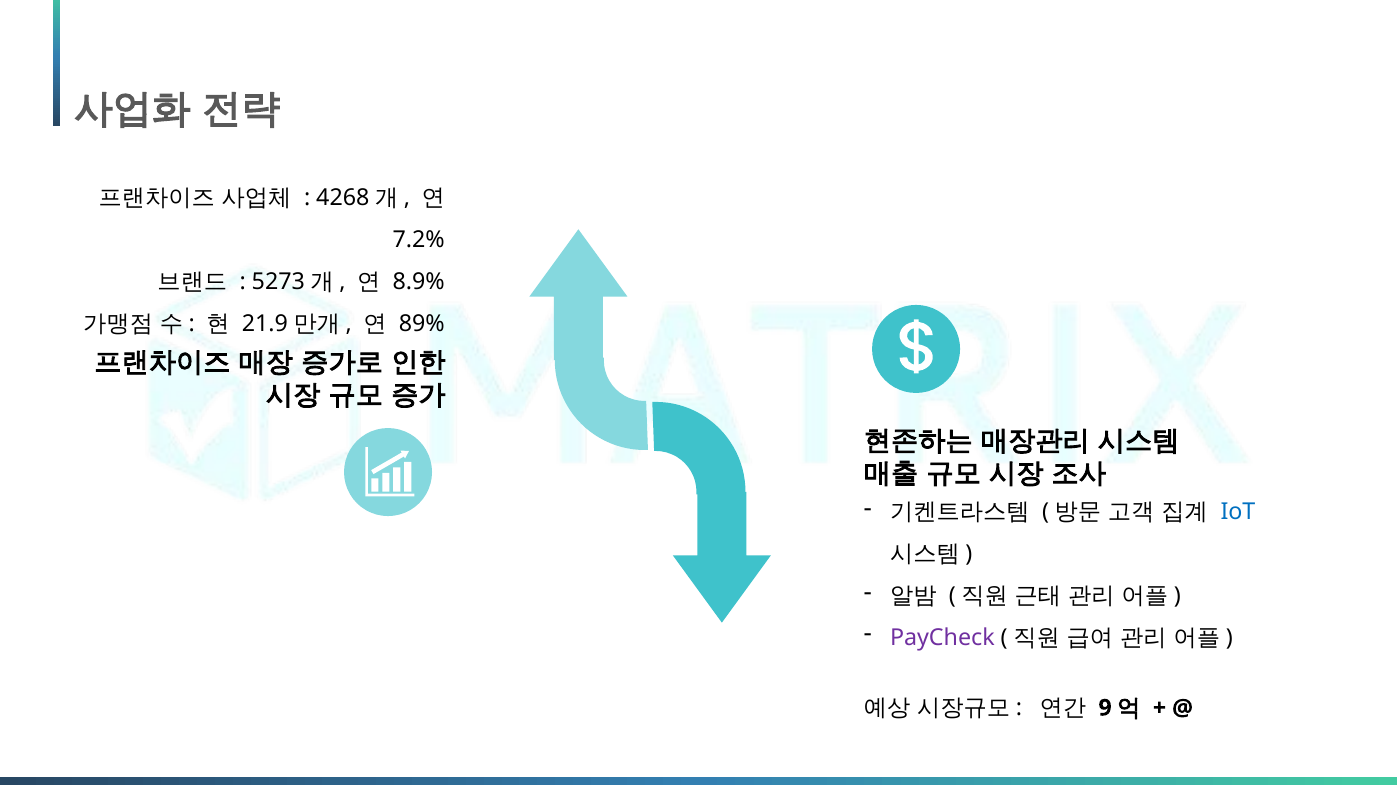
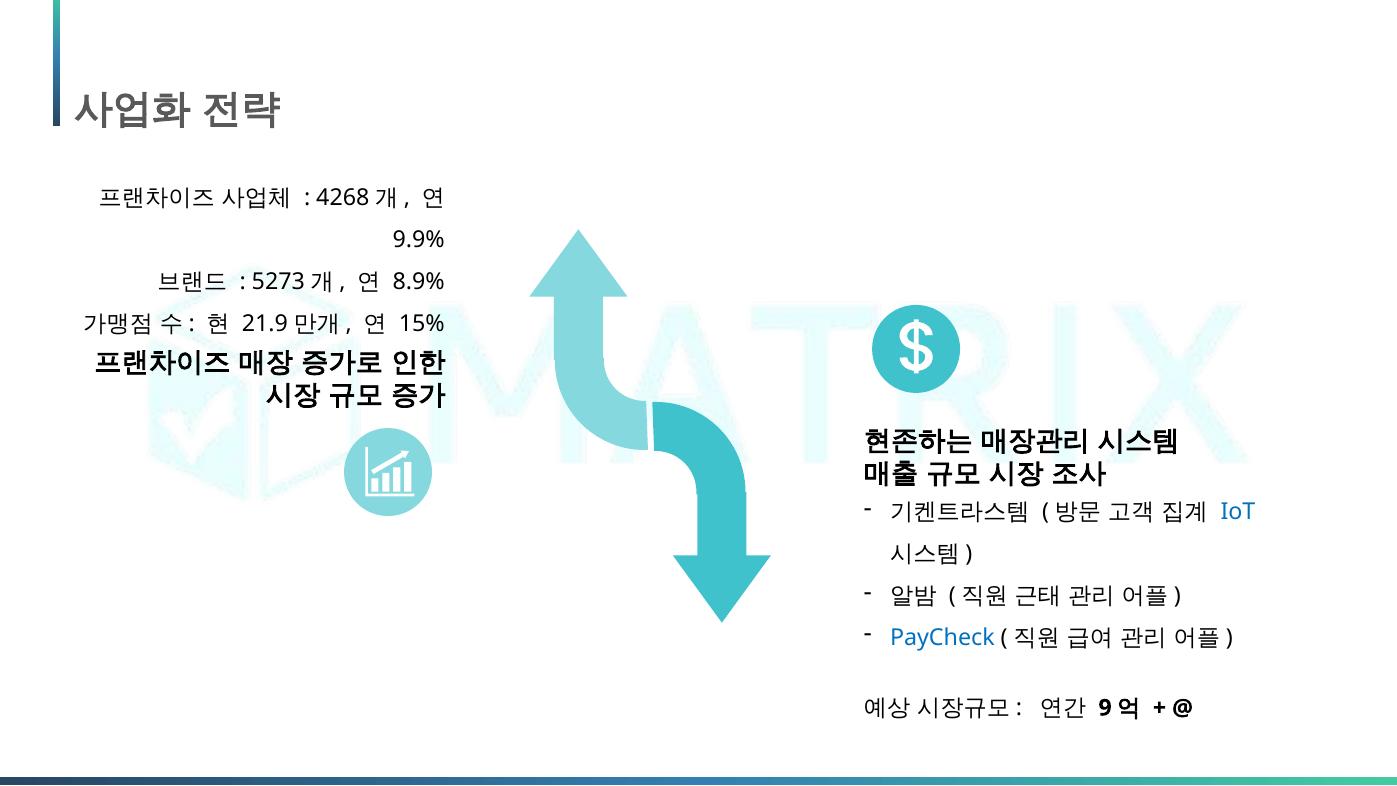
7.2%: 7.2% -> 9.9% (419, 240)
89%: 89% -> 15% (422, 323)
PayCheck colour: purple -> blue (942, 638)
